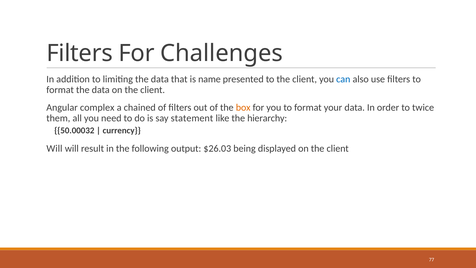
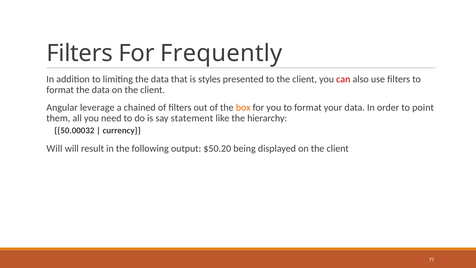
Challenges: Challenges -> Frequently (221, 53)
name: name -> styles (209, 79)
can colour: blue -> red (343, 79)
complex: complex -> leverage (97, 108)
twice: twice -> point (423, 108)
$26.03: $26.03 -> $50.20 (217, 148)
